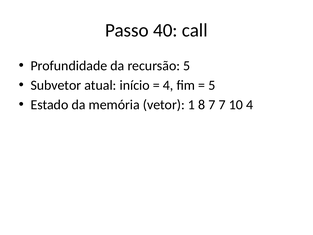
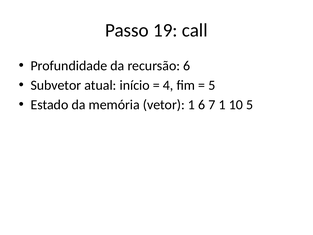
40: 40 -> 19 (165, 30)
recursão 5: 5 -> 6 (187, 66)
1 8: 8 -> 6 (202, 105)
7 7: 7 -> 1 (222, 105)
10 4: 4 -> 5 (250, 105)
